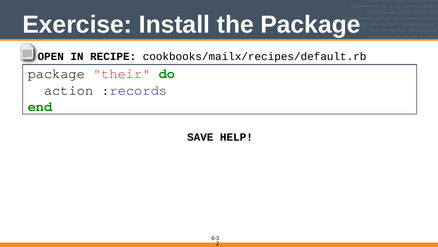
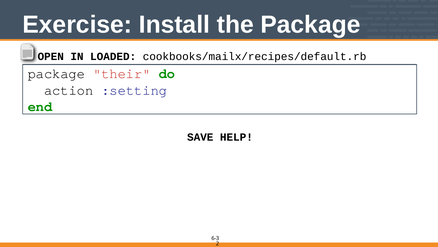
RECIPE: RECIPE -> LOADED (113, 56)
:records: :records -> :setting (134, 90)
